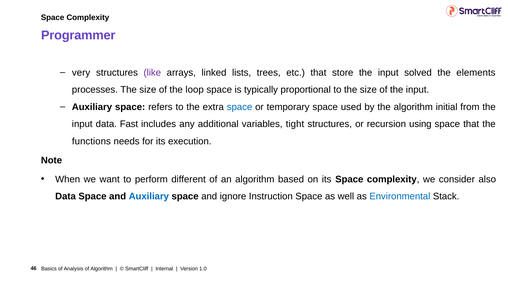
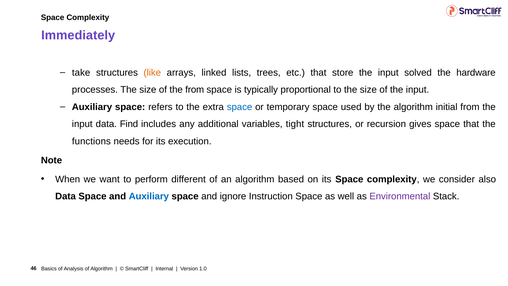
Programmer: Programmer -> Immediately (78, 35)
very: very -> take (81, 72)
like colour: purple -> orange (152, 72)
elements: elements -> hardware (476, 72)
the loop: loop -> from (195, 90)
Fast: Fast -> Find (129, 124)
using: using -> gives (420, 124)
Environmental colour: blue -> purple (400, 196)
